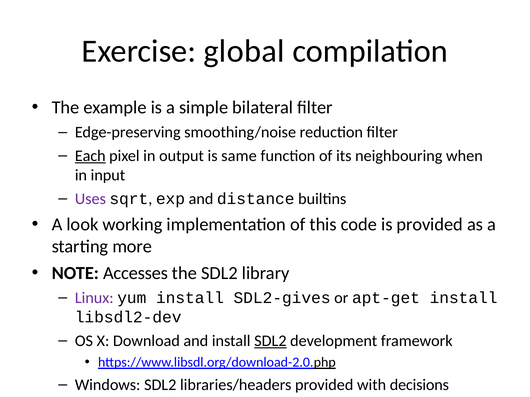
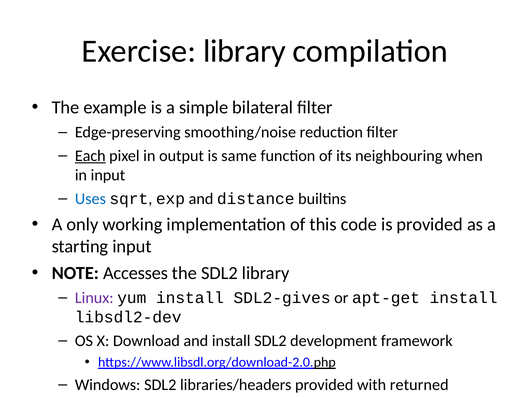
Exercise global: global -> library (244, 51)
Uses colour: purple -> blue (90, 199)
look: look -> only (82, 225)
starting more: more -> input (132, 247)
SDL2 underline: present -> none (270, 341)
decisions: decisions -> returned (419, 385)
